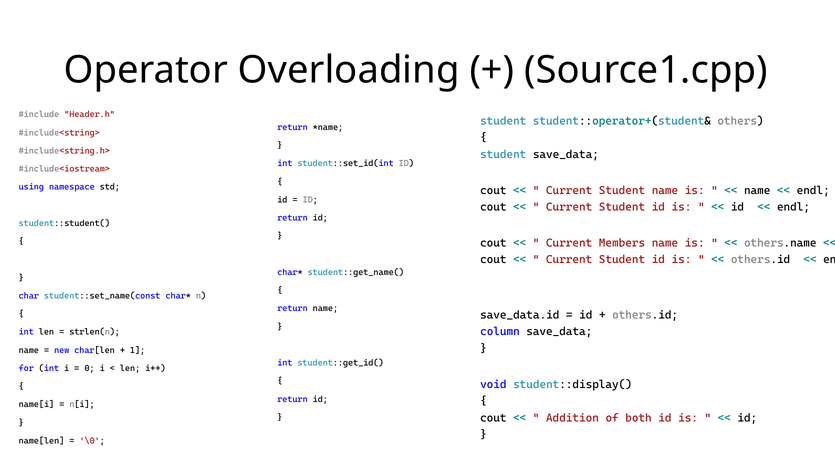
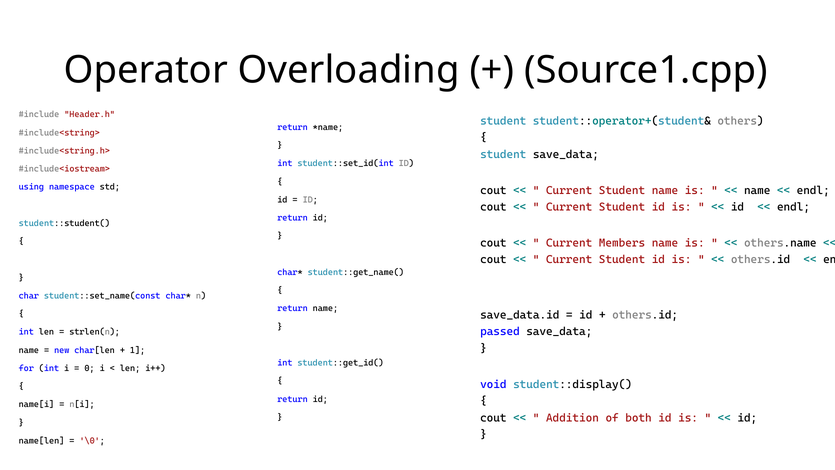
column: column -> passed (500, 331)
